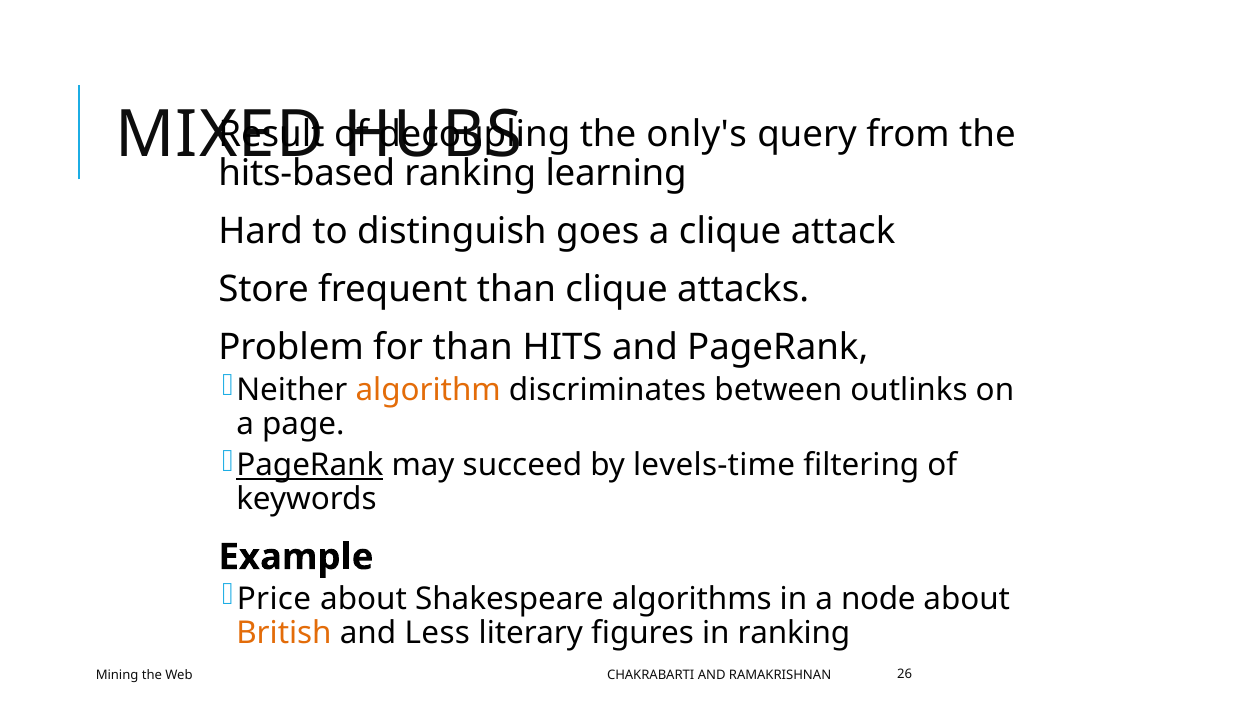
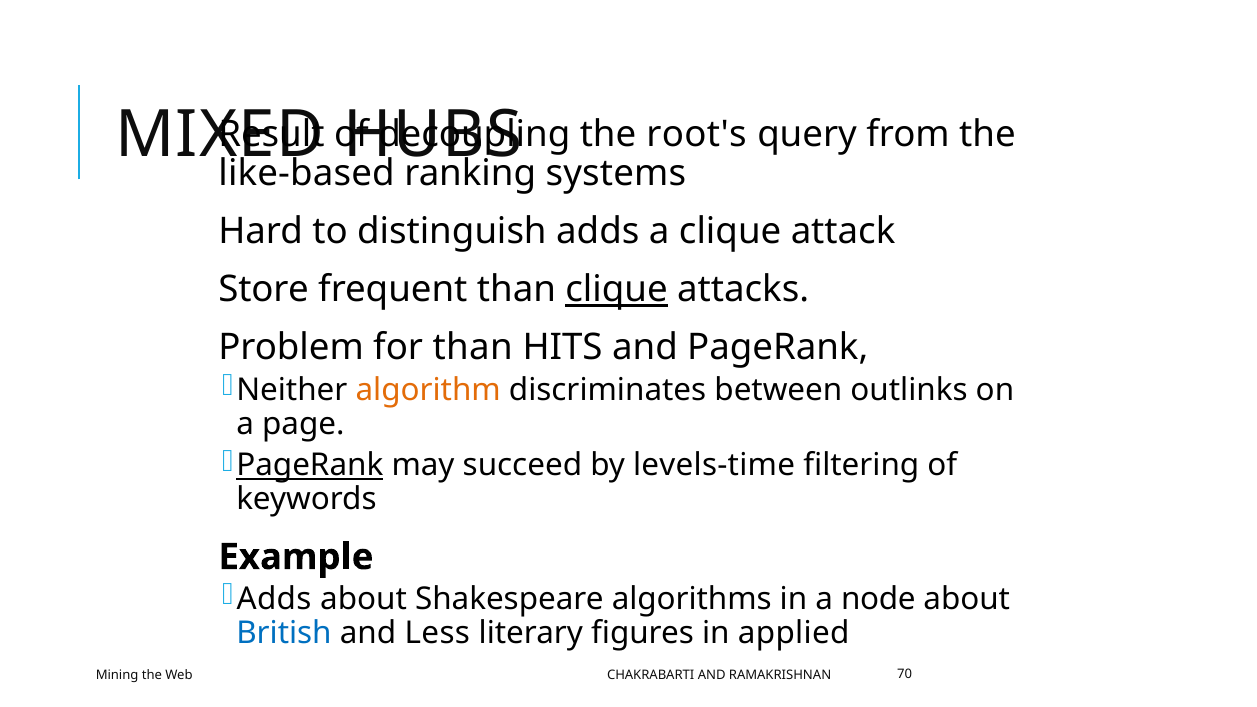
only's: only's -> root's (697, 134)
hits-based: hits-based -> like-based (307, 174)
learning: learning -> systems (616, 174)
distinguish goes: goes -> adds (598, 232)
clique underline: none -> present (617, 290)
Price: Price -> Adds (274, 599)
British colour: orange -> blue (284, 633)
in ranking: ranking -> applied (794, 633)
26: 26 -> 70 (905, 674)
